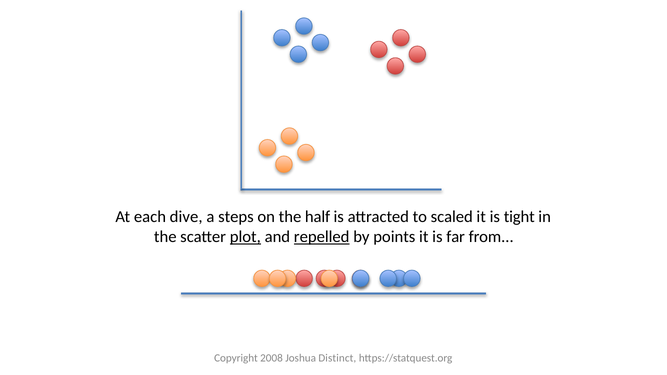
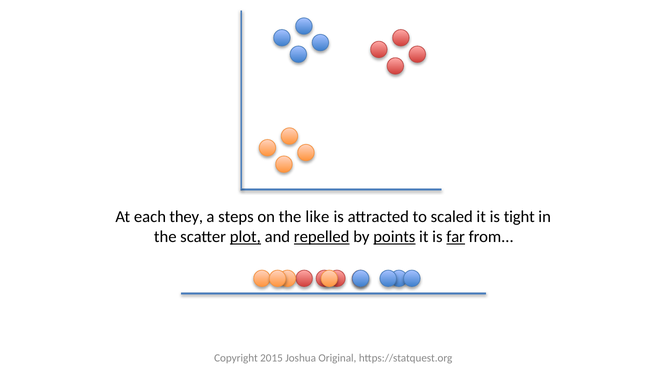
dive: dive -> they (186, 217)
half: half -> like (317, 217)
points underline: none -> present (394, 237)
far underline: none -> present (456, 237)
2008: 2008 -> 2015 (271, 358)
Distinct: Distinct -> Original (337, 358)
